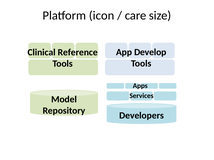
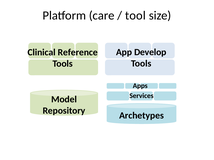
icon: icon -> care (102, 16)
care: care -> tool (135, 16)
Developers: Developers -> Archetypes (142, 116)
